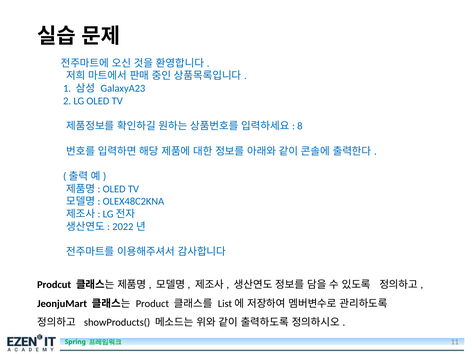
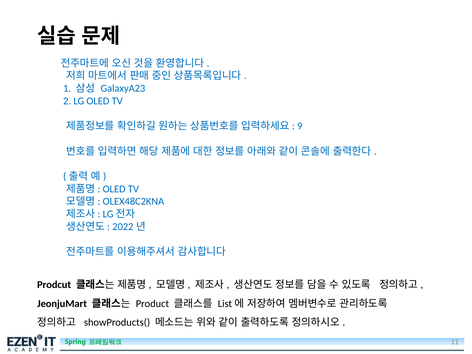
8: 8 -> 9 (300, 126)
